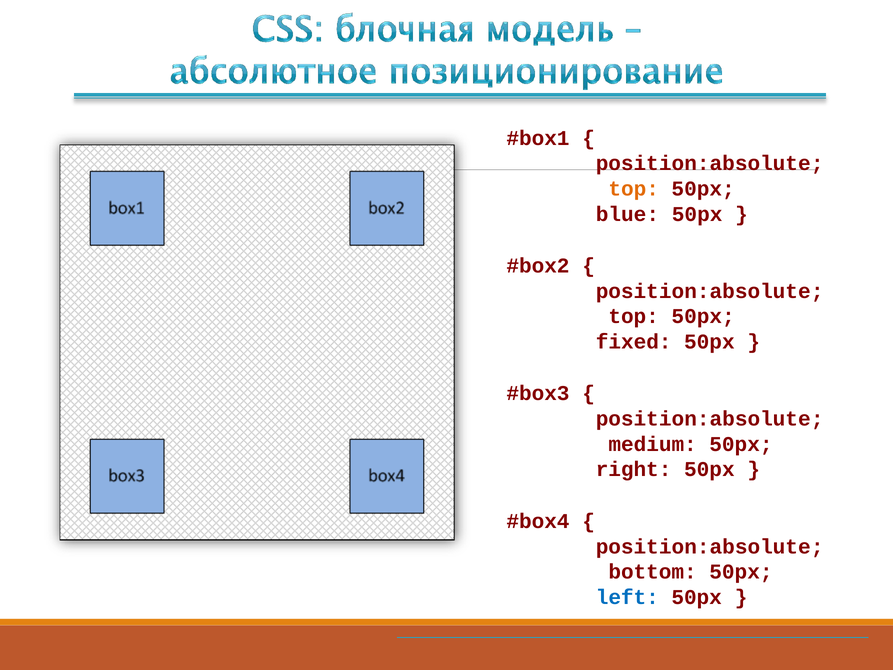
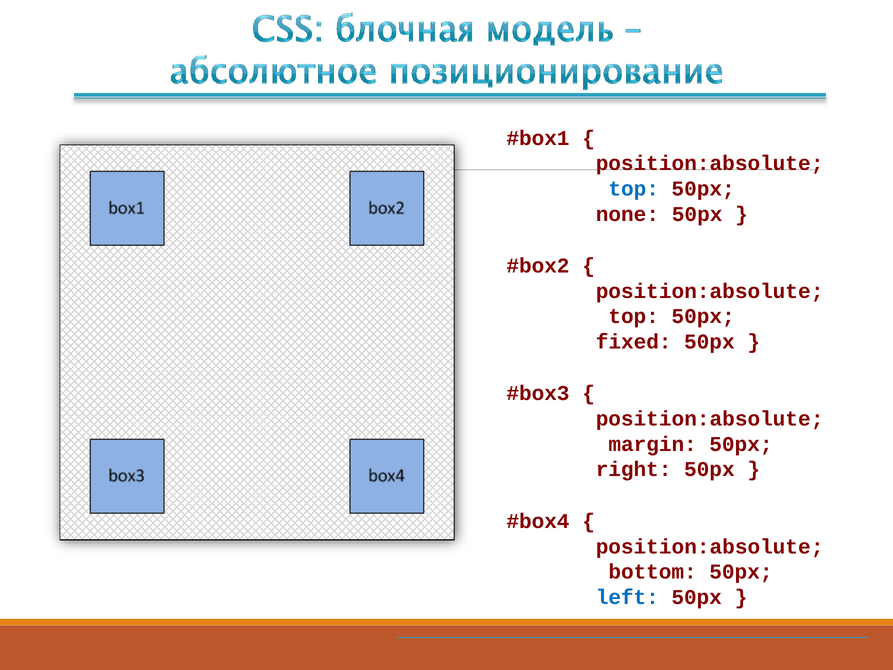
top colour: orange -> blue (634, 189)
blue: blue -> none (627, 214)
medium: medium -> margin (653, 444)
